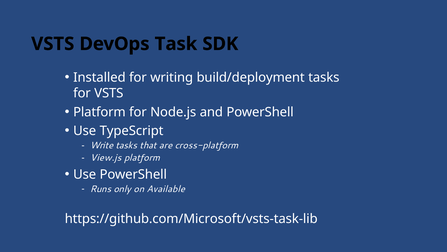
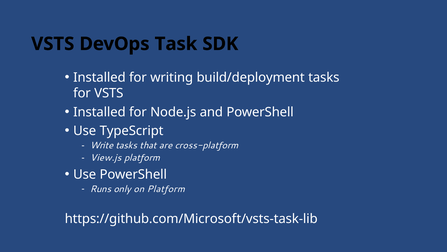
Platform: Platform -> Installed (99, 112)
on Available: Available -> Platform (166, 189)
